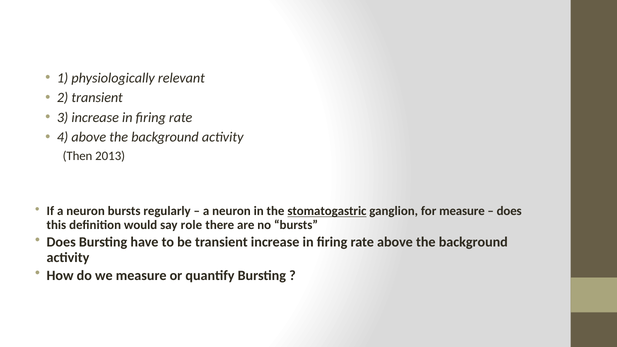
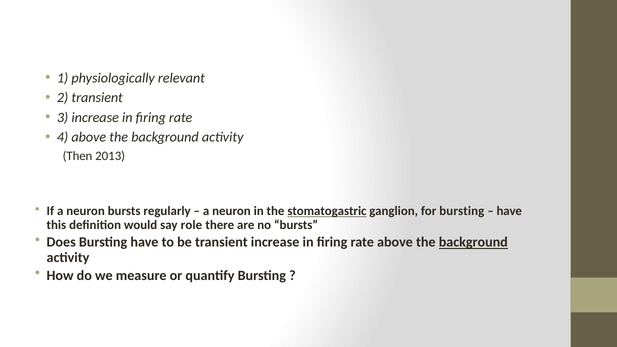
for measure: measure -> bursting (462, 211)
does: does -> have (509, 211)
background underline: none -> present (473, 242)
